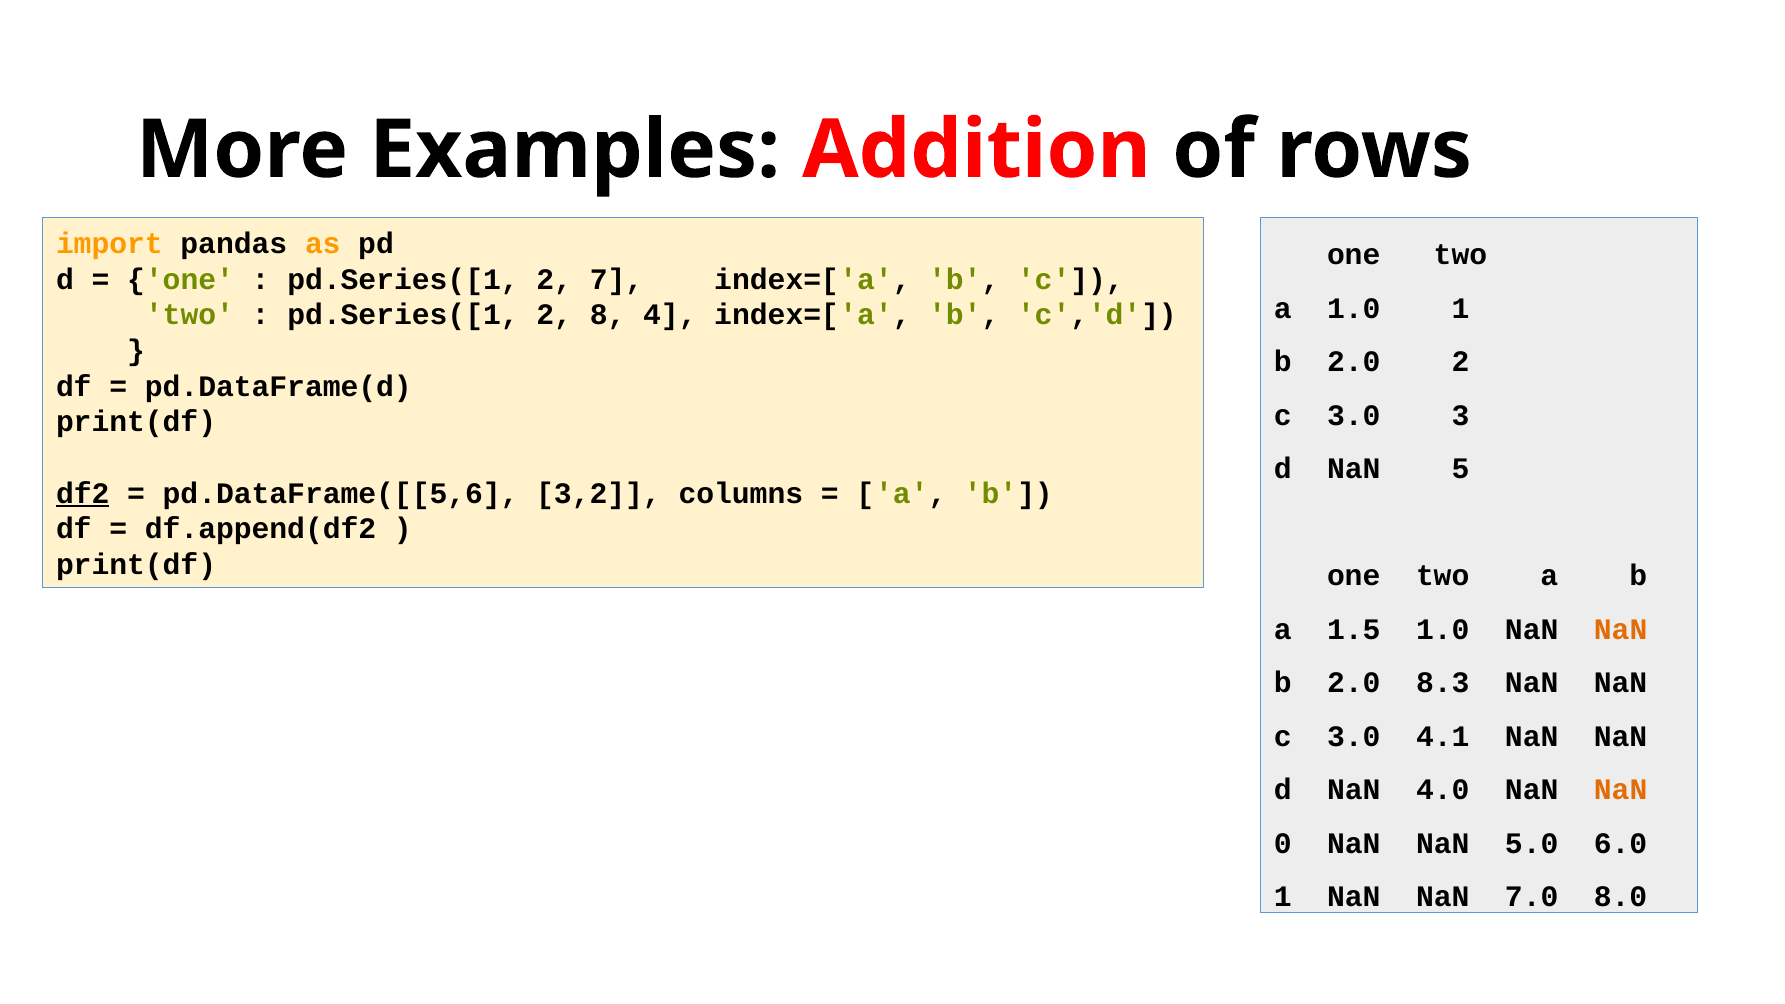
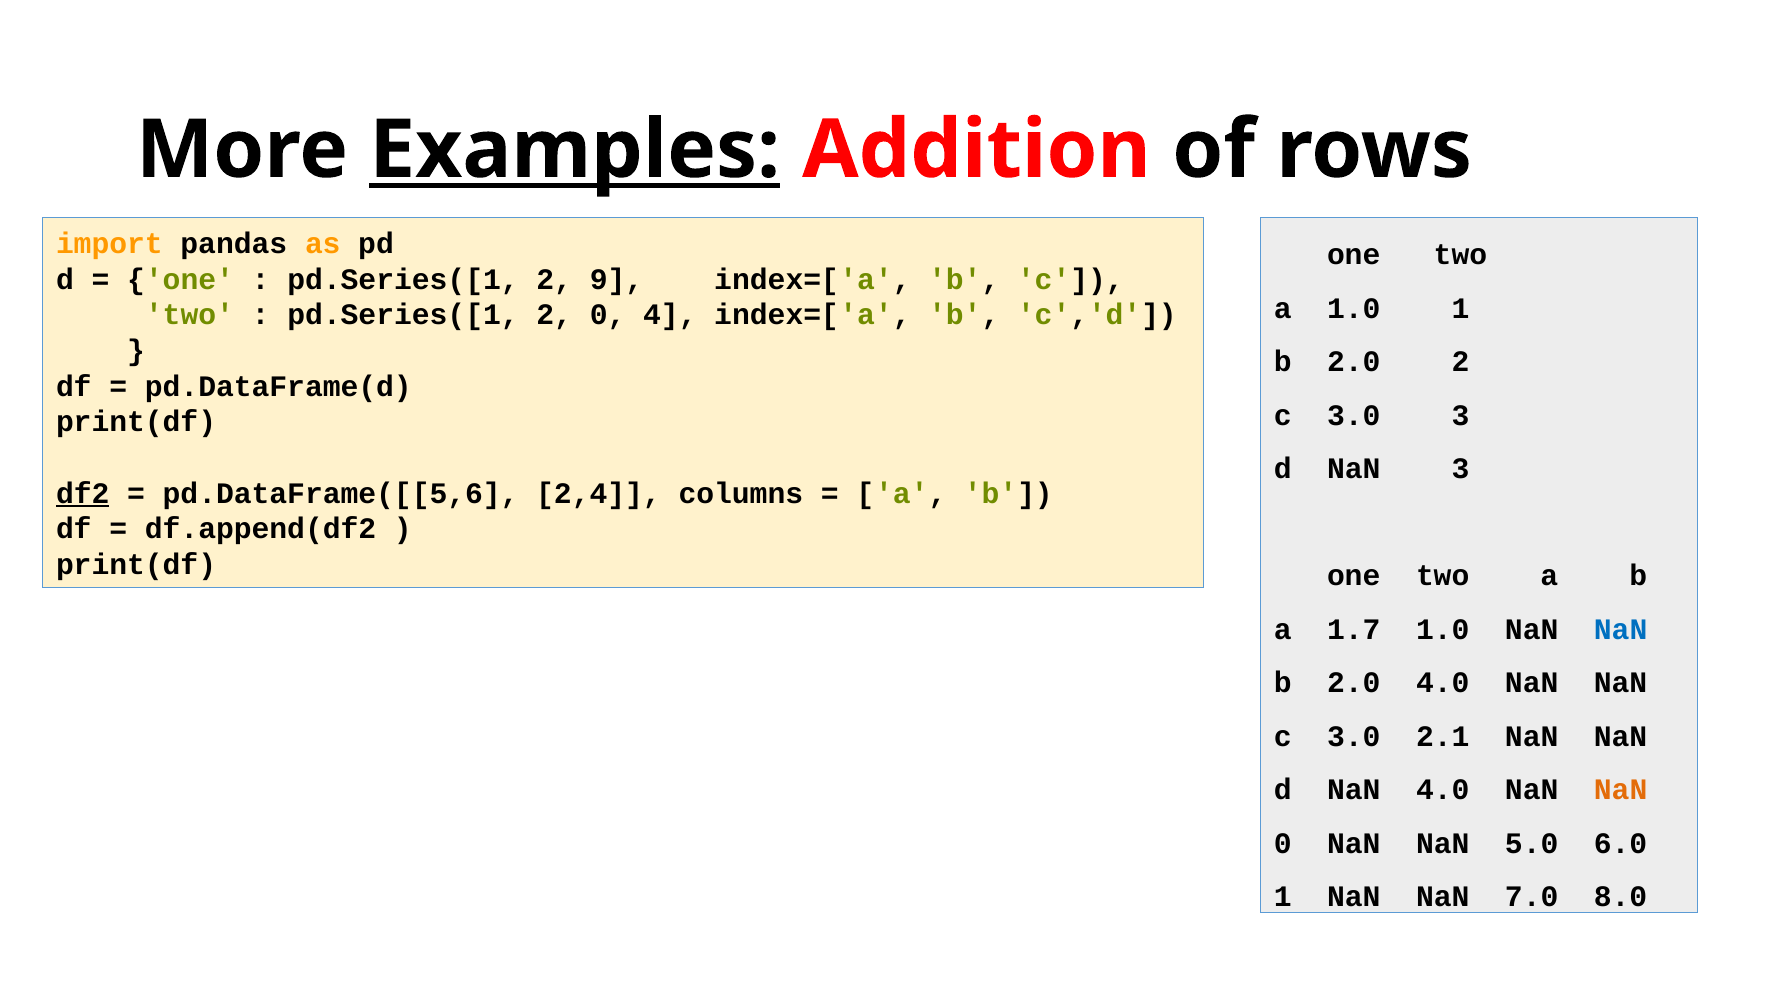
Examples underline: none -> present (575, 150)
7: 7 -> 9 (617, 279)
2 8: 8 -> 0 (608, 315)
NaN 5: 5 -> 3 (1461, 469)
3,2: 3,2 -> 2,4 (599, 493)
1.5: 1.5 -> 1.7 (1354, 629)
NaN colour: orange -> blue (1621, 629)
2.0 8.3: 8.3 -> 4.0 (1443, 683)
4.1: 4.1 -> 2.1 (1443, 736)
